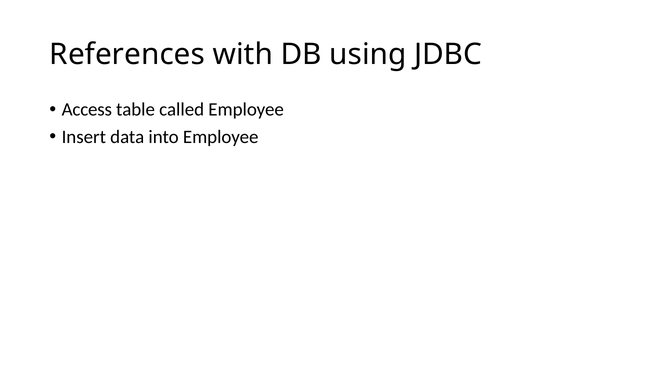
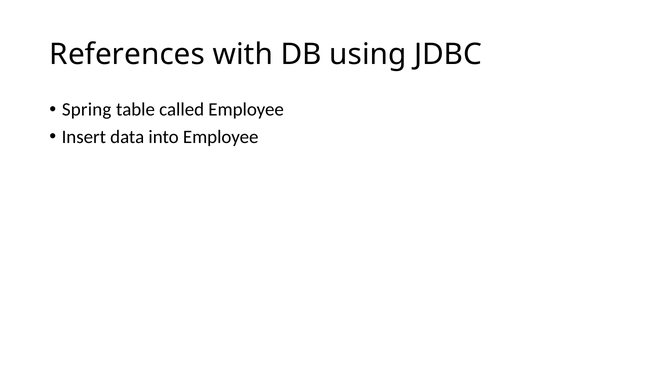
Access: Access -> Spring (87, 110)
